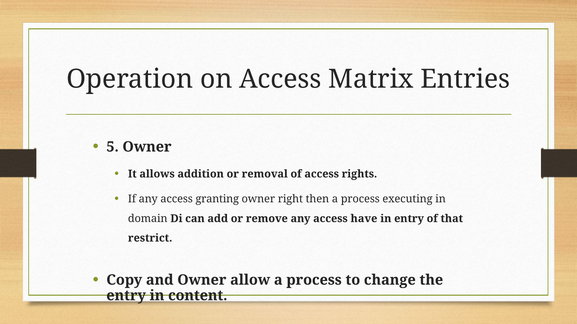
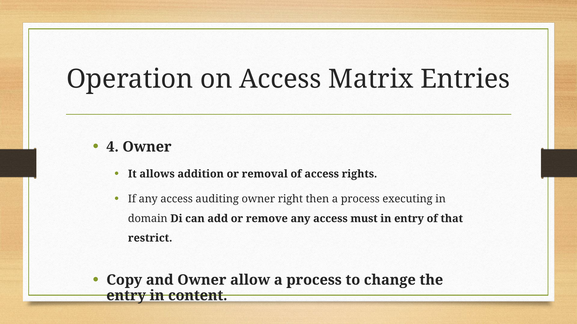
5: 5 -> 4 (113, 147)
granting: granting -> auditing (217, 199)
have: have -> must (364, 219)
